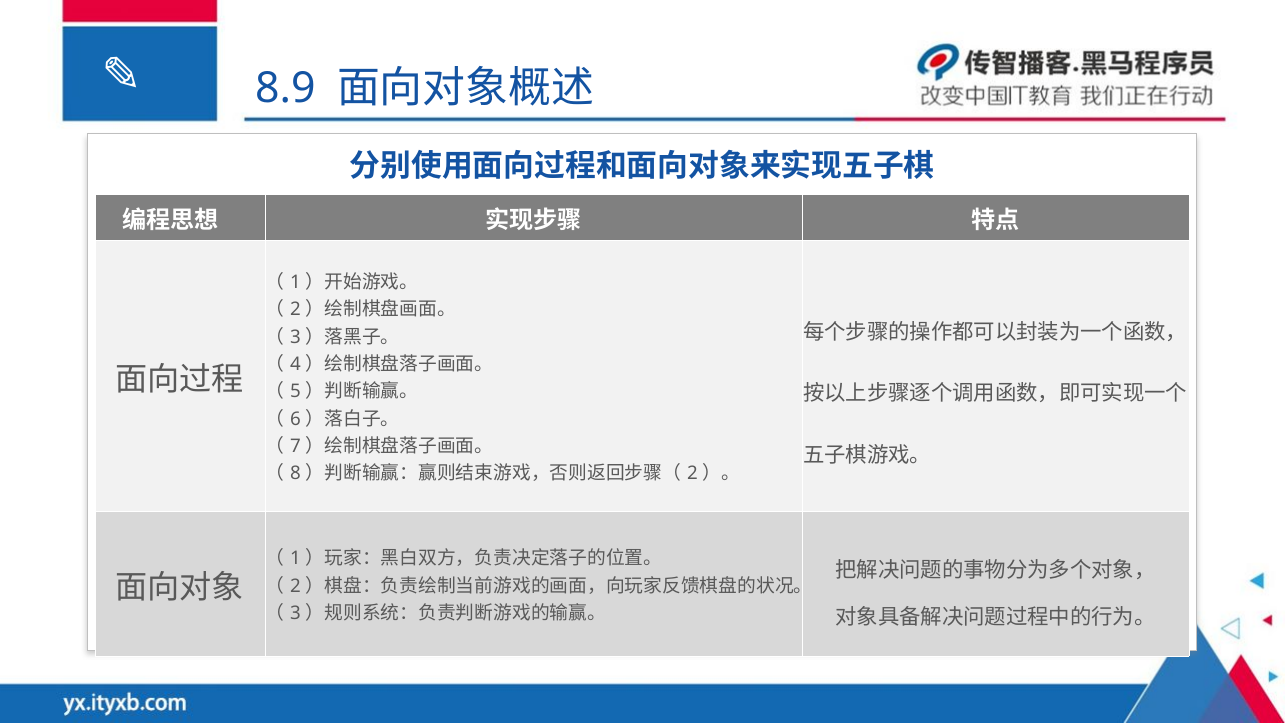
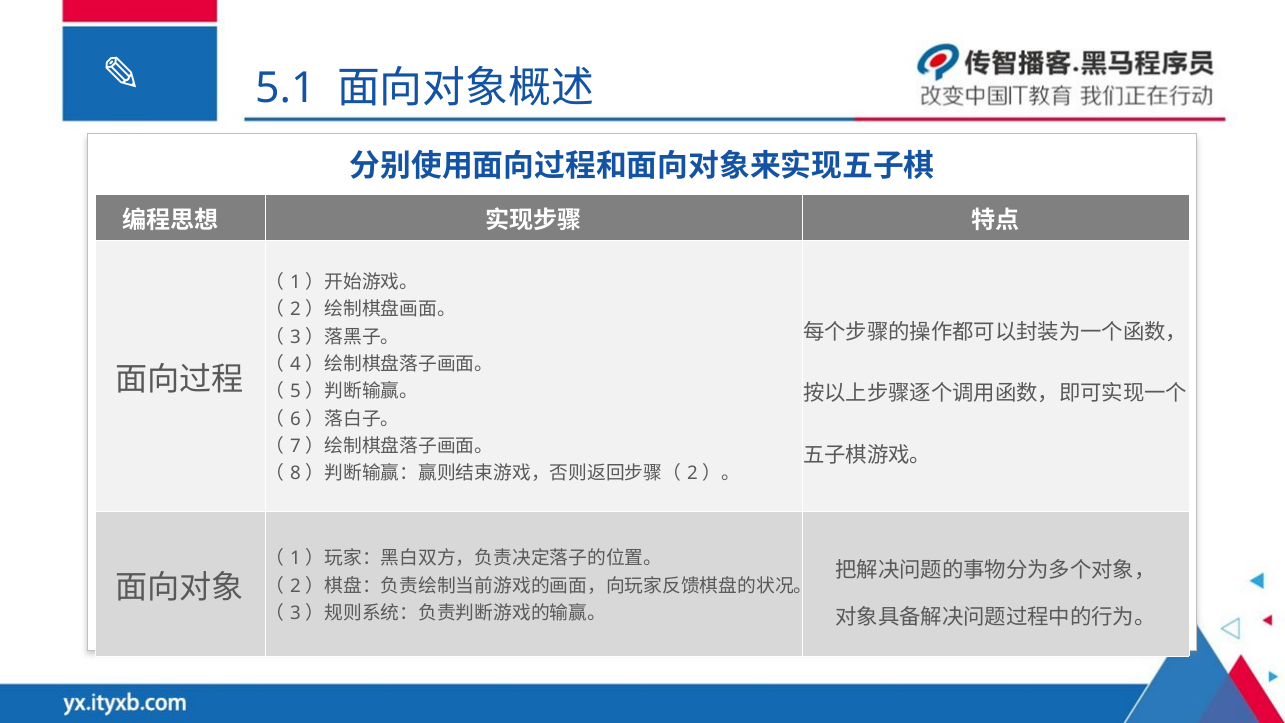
8.9: 8.9 -> 5.1 (285, 88)
